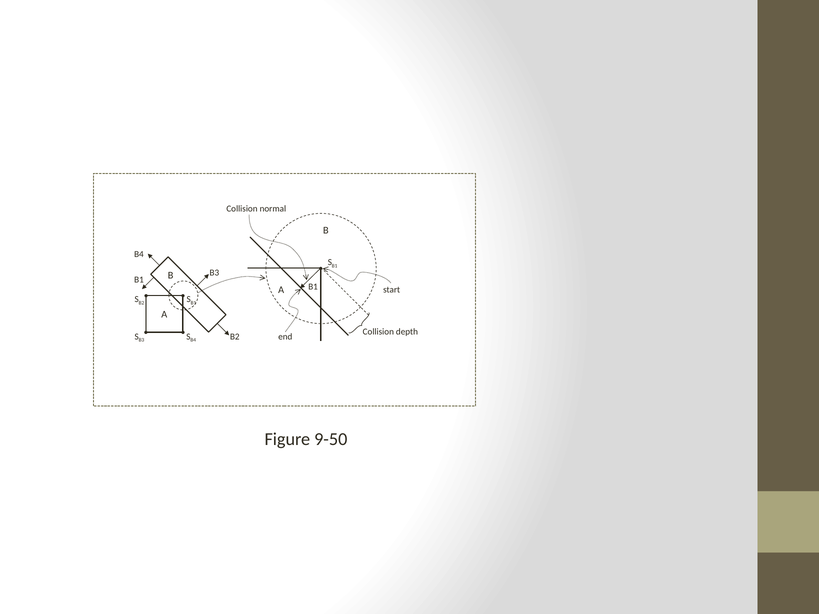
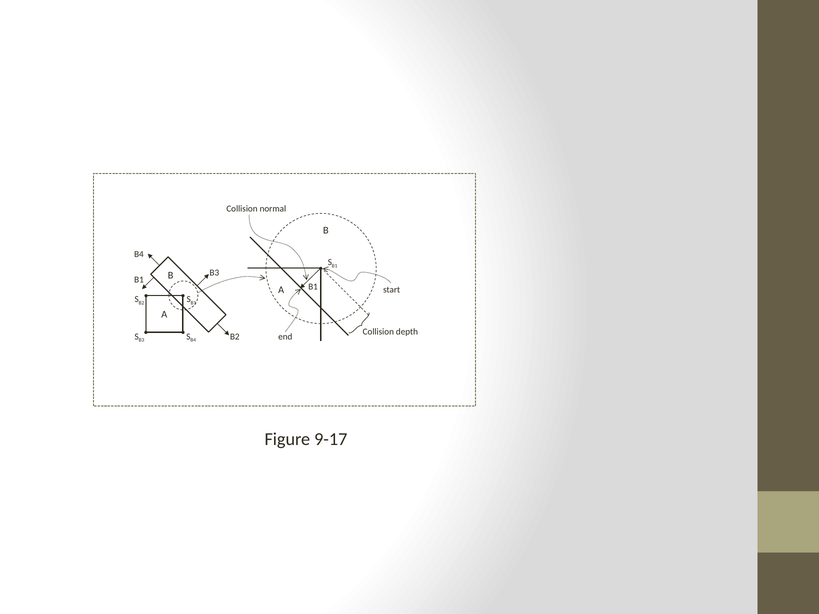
9-50: 9-50 -> 9-17 (331, 439)
